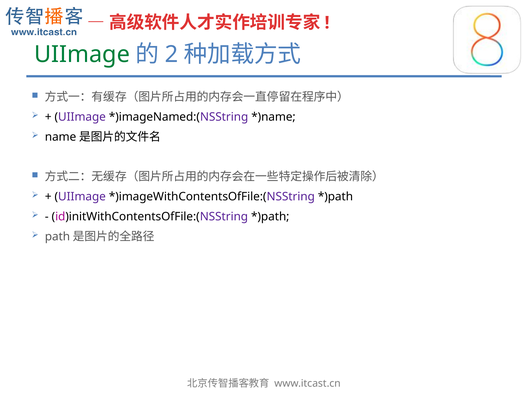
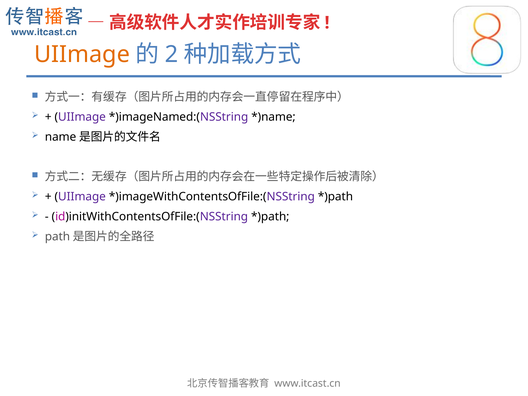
UIImage colour: green -> orange (82, 54)
